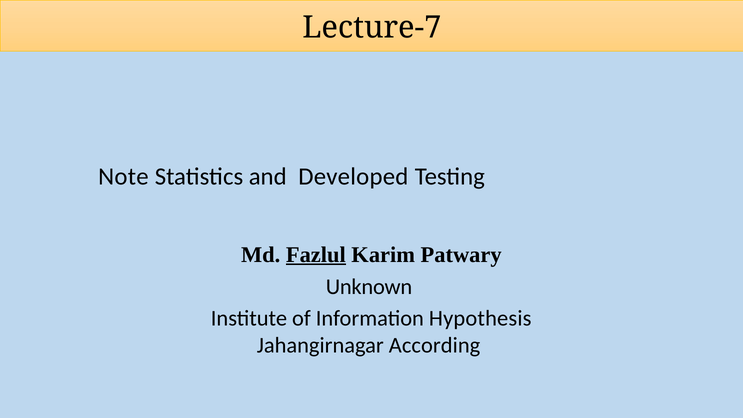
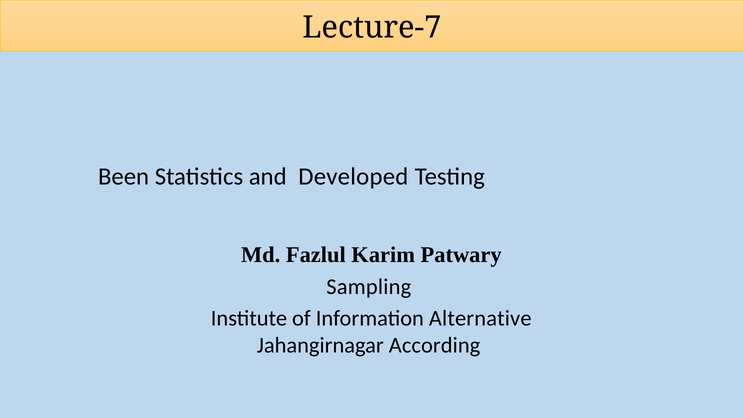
Note: Note -> Been (124, 176)
Fazlul underline: present -> none (316, 255)
Unknown: Unknown -> Sampling (369, 287)
Hypothesis: Hypothesis -> Alternative (480, 318)
